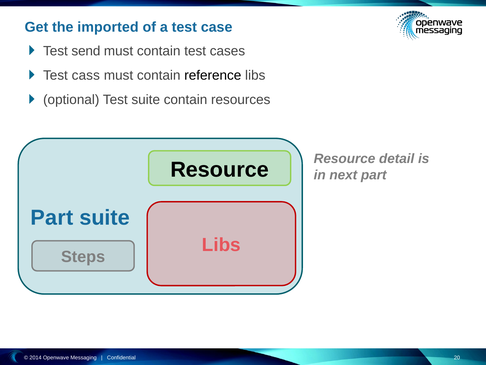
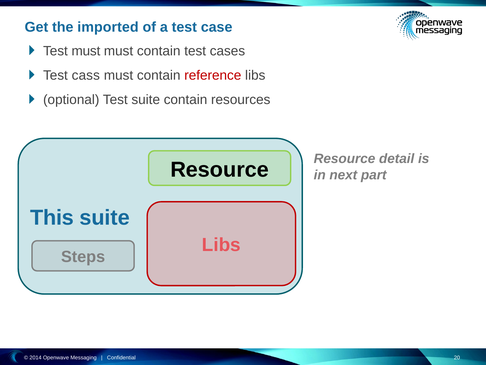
Test send: send -> must (86, 51)
reference colour: black -> red (213, 75)
Part: Part -> This (52, 217)
